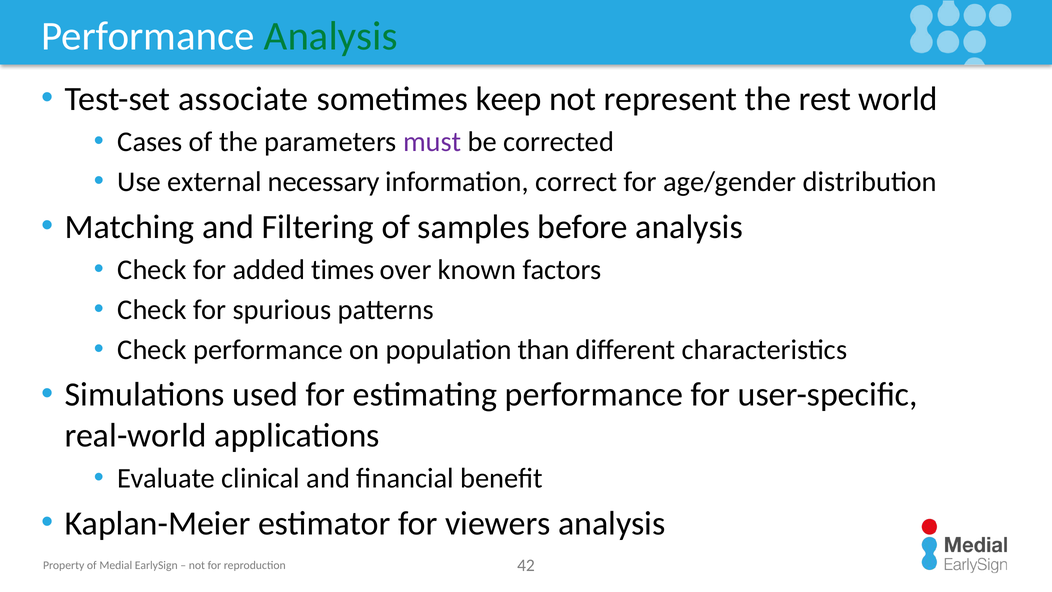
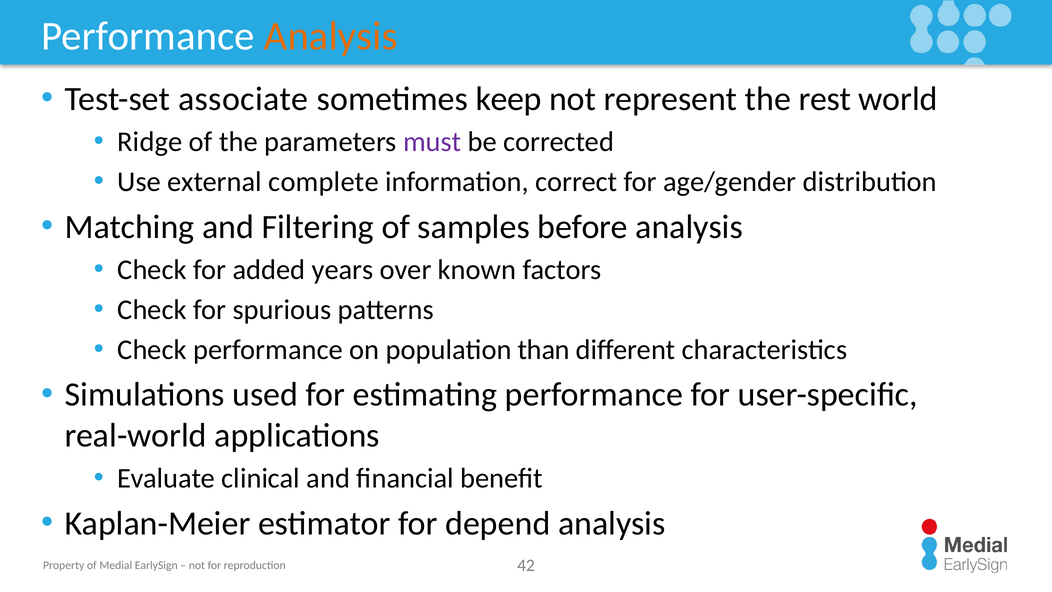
Analysis colour: green -> orange (331, 36)
Cases: Cases -> Ridge (150, 142)
necessary: necessary -> complete (324, 182)
times: times -> years (343, 270)
viewers: viewers -> depend (498, 523)
